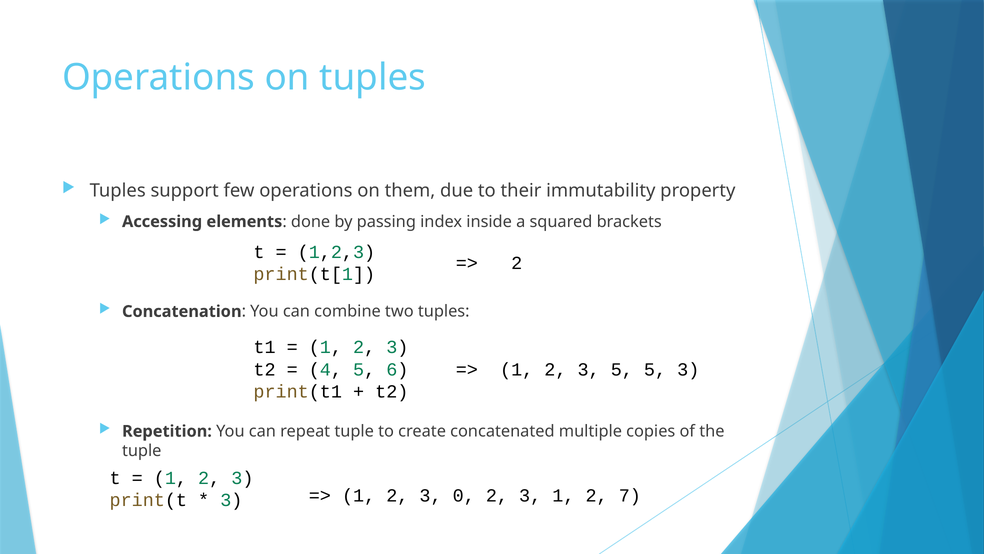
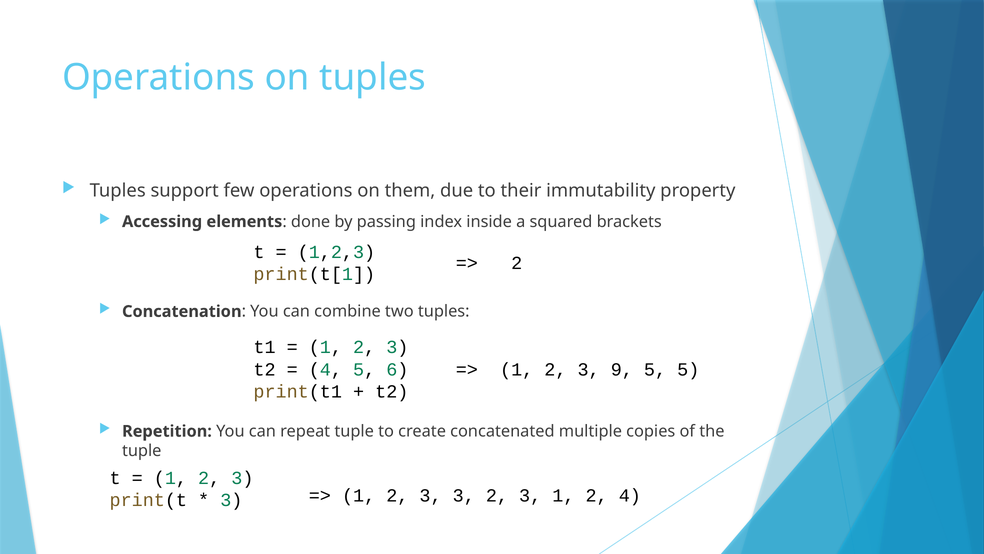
3 5: 5 -> 9 (622, 369)
5 3: 3 -> 5 (688, 369)
3 0: 0 -> 3 (464, 495)
2 7: 7 -> 4 (630, 495)
